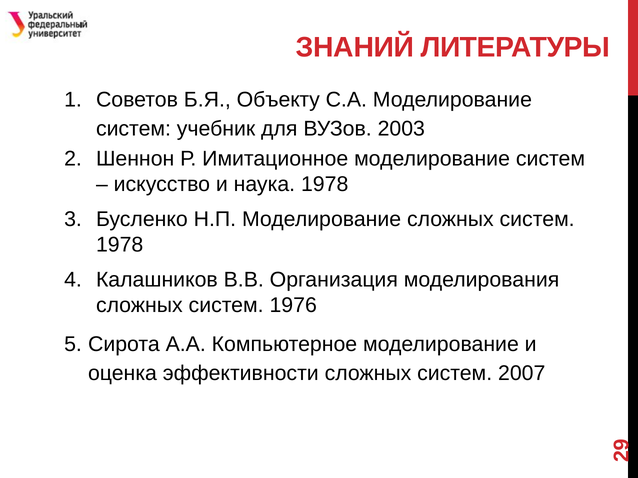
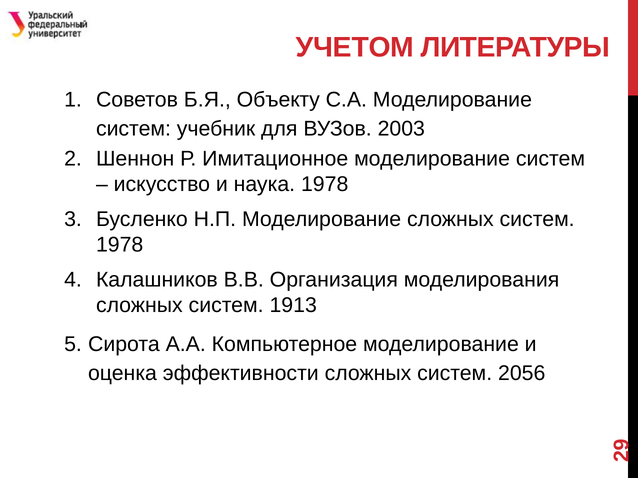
ЗНАНИЙ: ЗНАНИЙ -> УЧЕТОМ (355, 48)
1976: 1976 -> 1913 (293, 306)
2007: 2007 -> 2056 (522, 374)
